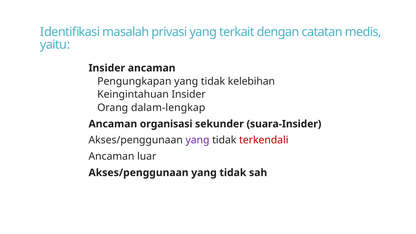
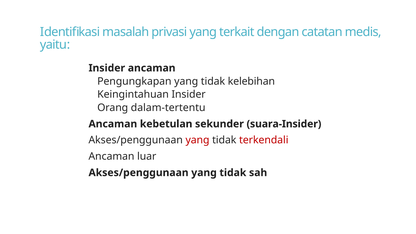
dalam-lengkap: dalam-lengkap -> dalam-tertentu (168, 108)
organisasi: organisasi -> kebetulan (166, 124)
yang colour: purple -> red (198, 140)
